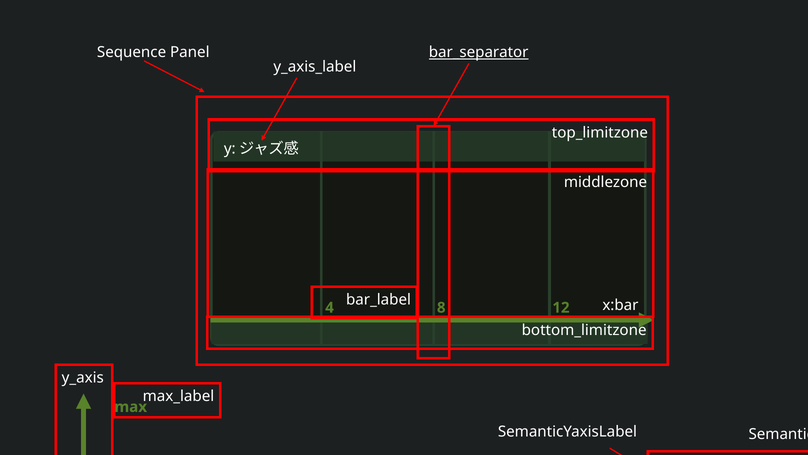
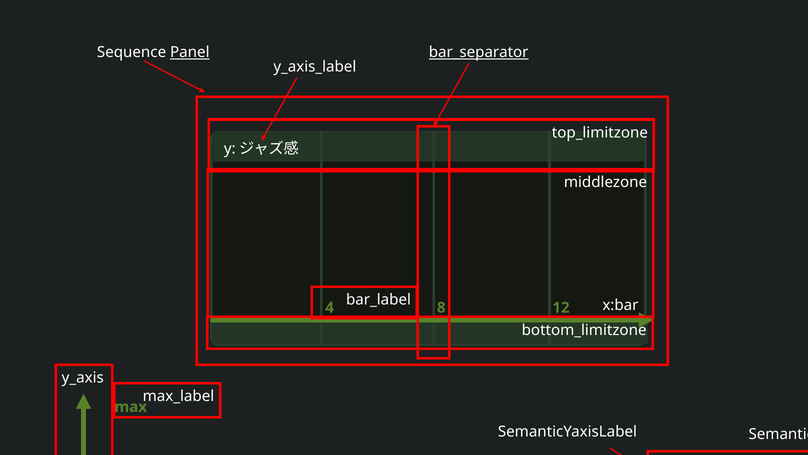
Panel underline: none -> present (190, 52)
